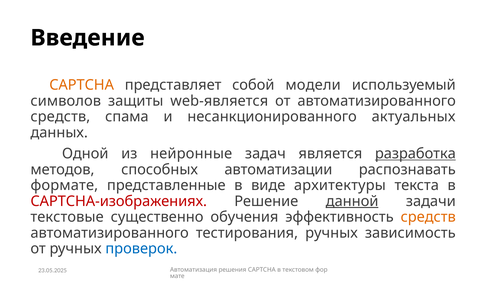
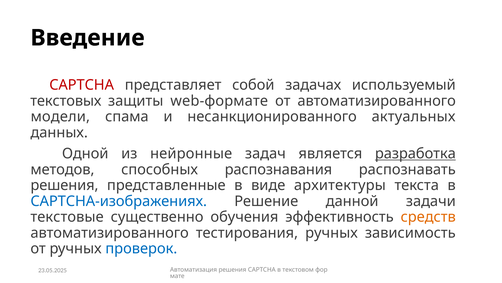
CAPTCHA colour: orange -> red (82, 85)
модели: модели -> задачах (313, 85)
символов: символов -> текстовых (66, 101)
web-является: web-является -> web-формате (219, 101)
средств: средств -> модели (60, 117)
автоматизации: автоматизации -> распознавания (278, 169)
формате: формате -> решения (64, 185)
CAPTCHA-изображениях colour: red -> blue (119, 201)
данной underline: present -> none (352, 201)
